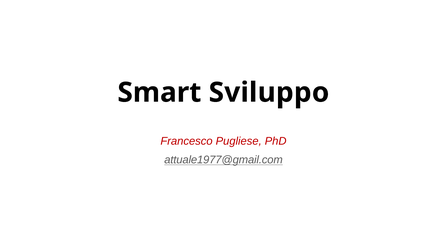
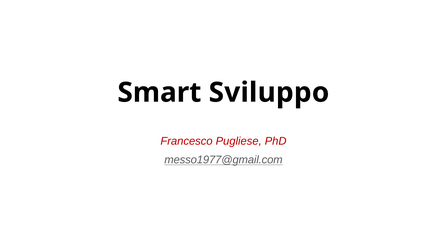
attuale1977@gmail.com: attuale1977@gmail.com -> messo1977@gmail.com (224, 160)
